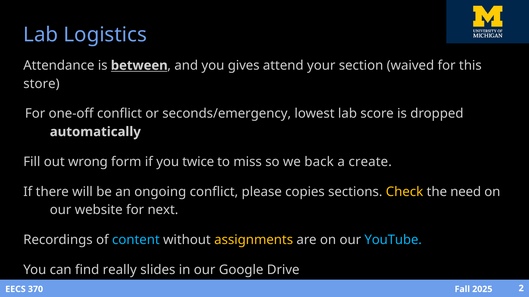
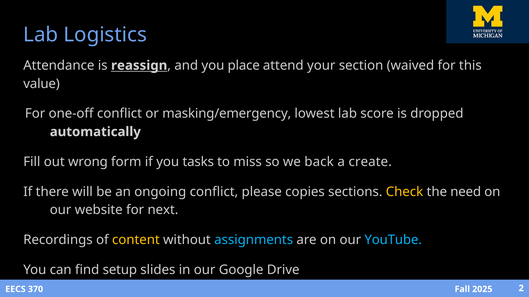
between: between -> reassign (139, 66)
gives: gives -> place (244, 66)
store: store -> value (42, 84)
seconds/emergency: seconds/emergency -> masking/emergency (227, 114)
twice: twice -> tasks (198, 162)
content colour: light blue -> yellow (136, 240)
assignments colour: yellow -> light blue (254, 240)
really: really -> setup (120, 270)
